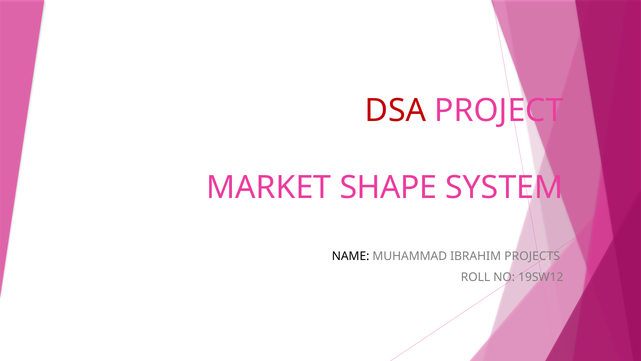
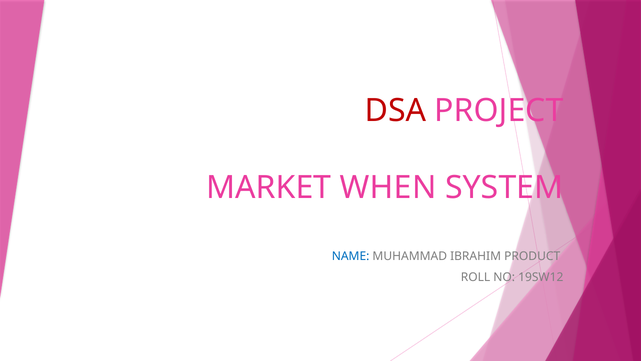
SHAPE: SHAPE -> WHEN (388, 188)
NAME colour: black -> blue (351, 256)
PROJECTS: PROJECTS -> PRODUCT (532, 256)
